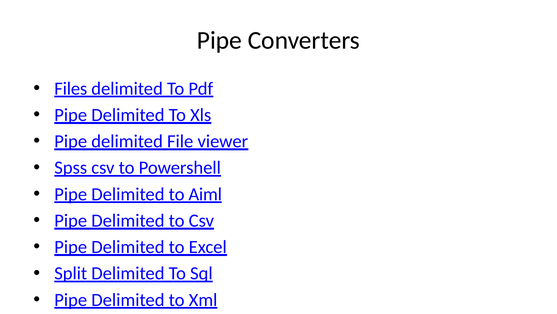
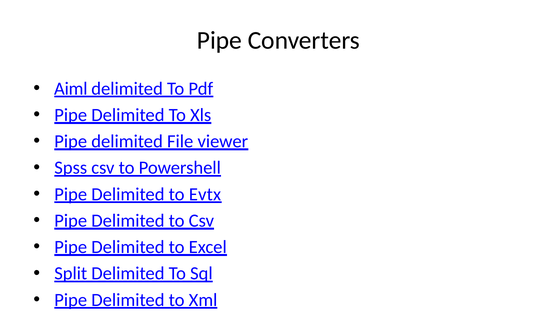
Files: Files -> Aiml (71, 88)
Aiml: Aiml -> Evtx (205, 194)
